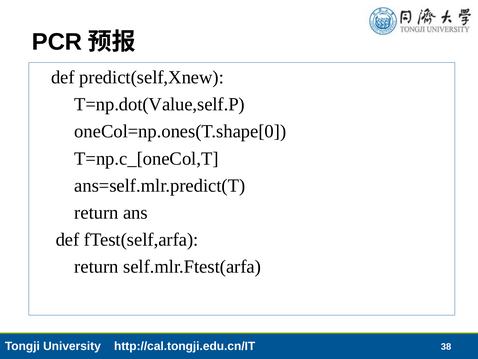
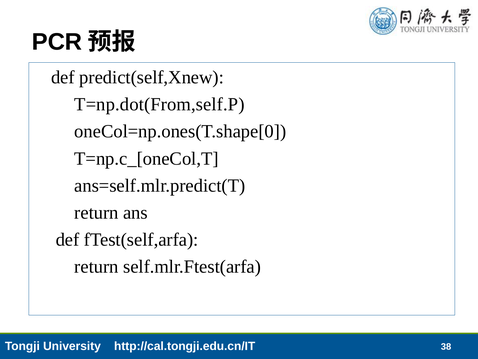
T=np.dot(Value,self.P: T=np.dot(Value,self.P -> T=np.dot(From,self.P (159, 104)
